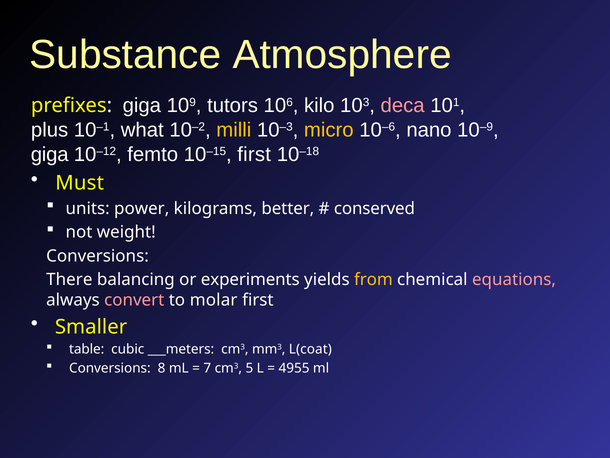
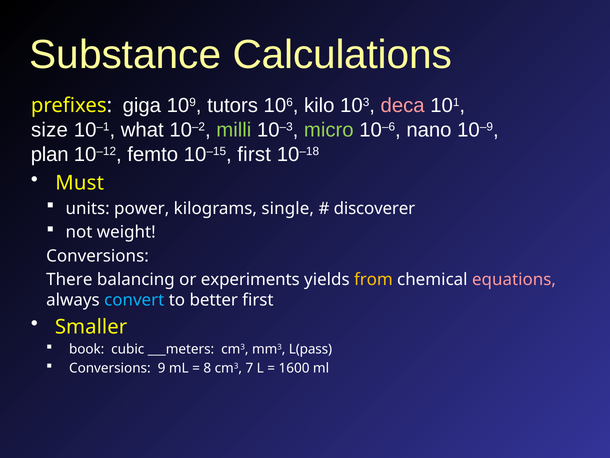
Atmosphere: Atmosphere -> Calculations (342, 55)
plus: plus -> size (49, 130)
milli colour: yellow -> light green (234, 130)
micro colour: yellow -> light green (329, 130)
giga: giga -> plan (50, 154)
better: better -> single (288, 208)
conserved: conserved -> discoverer (374, 208)
convert colour: pink -> light blue (134, 300)
molar: molar -> better (214, 300)
table: table -> book (87, 349)
L(coat: L(coat -> L(pass (310, 349)
8: 8 -> 9 (162, 368)
7: 7 -> 8 (207, 368)
5: 5 -> 7 (249, 368)
4955: 4955 -> 1600 (294, 368)
